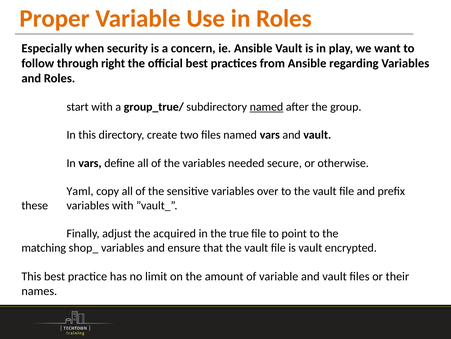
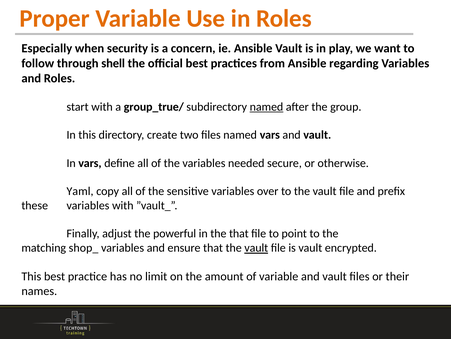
right: right -> shell (113, 63)
acquired: acquired -> powerful (175, 233)
the true: true -> that (239, 233)
vault underline: none -> present (256, 247)
